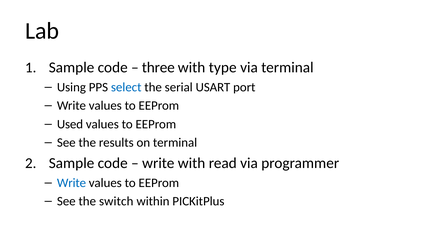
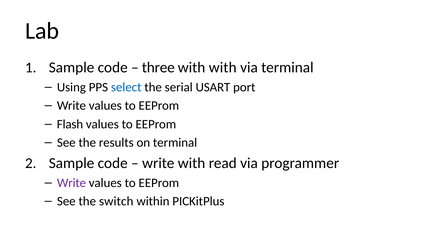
with type: type -> with (223, 68)
Used: Used -> Flash (70, 124)
Write colour: blue -> purple (71, 183)
